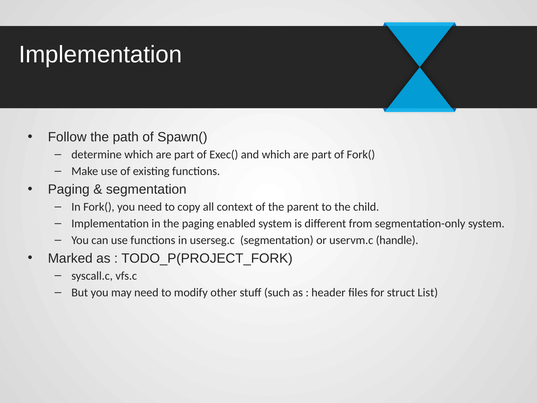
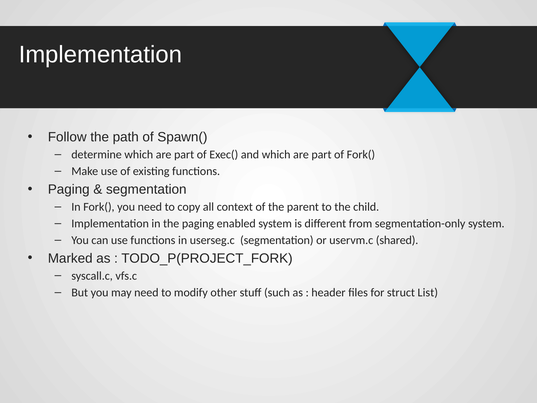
handle: handle -> shared (397, 240)
